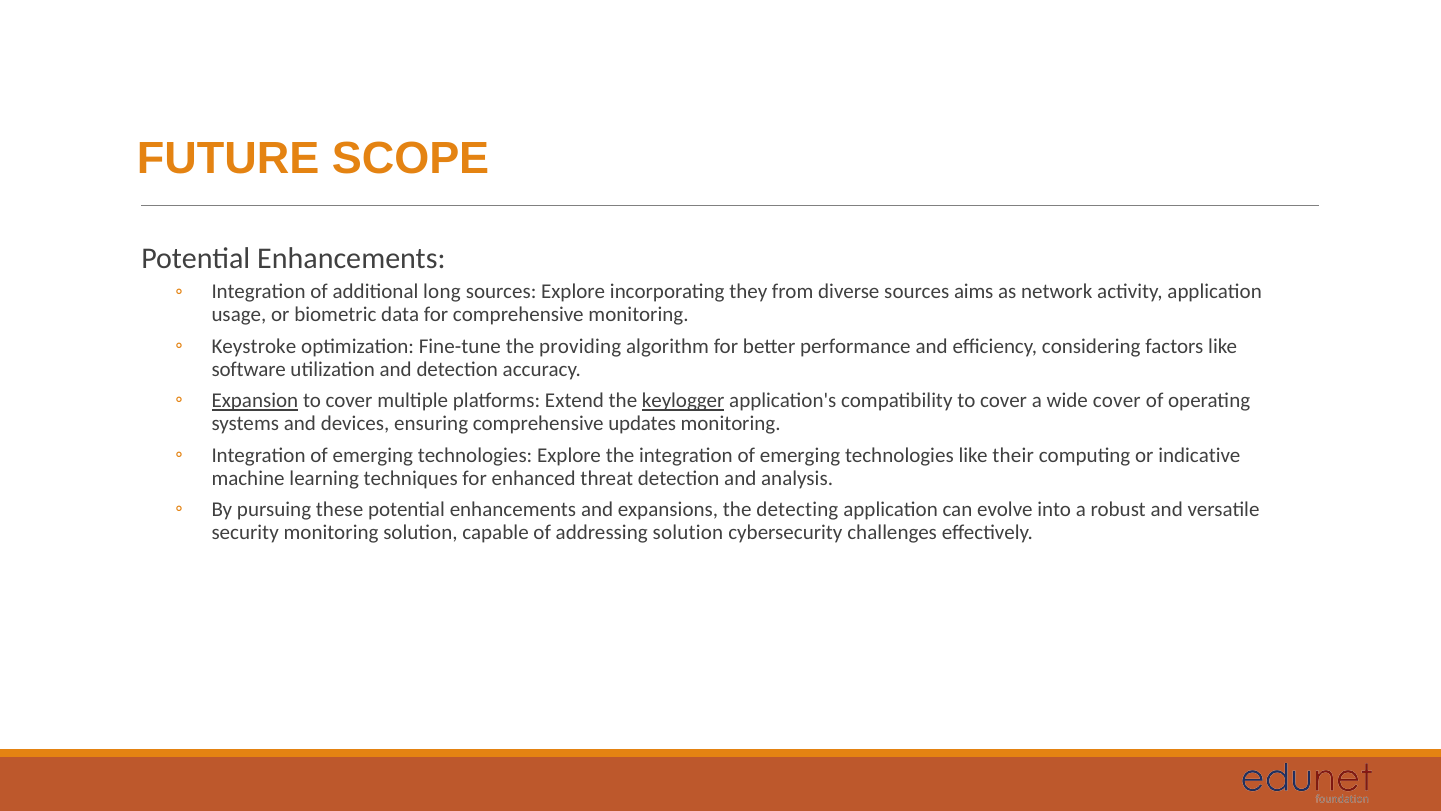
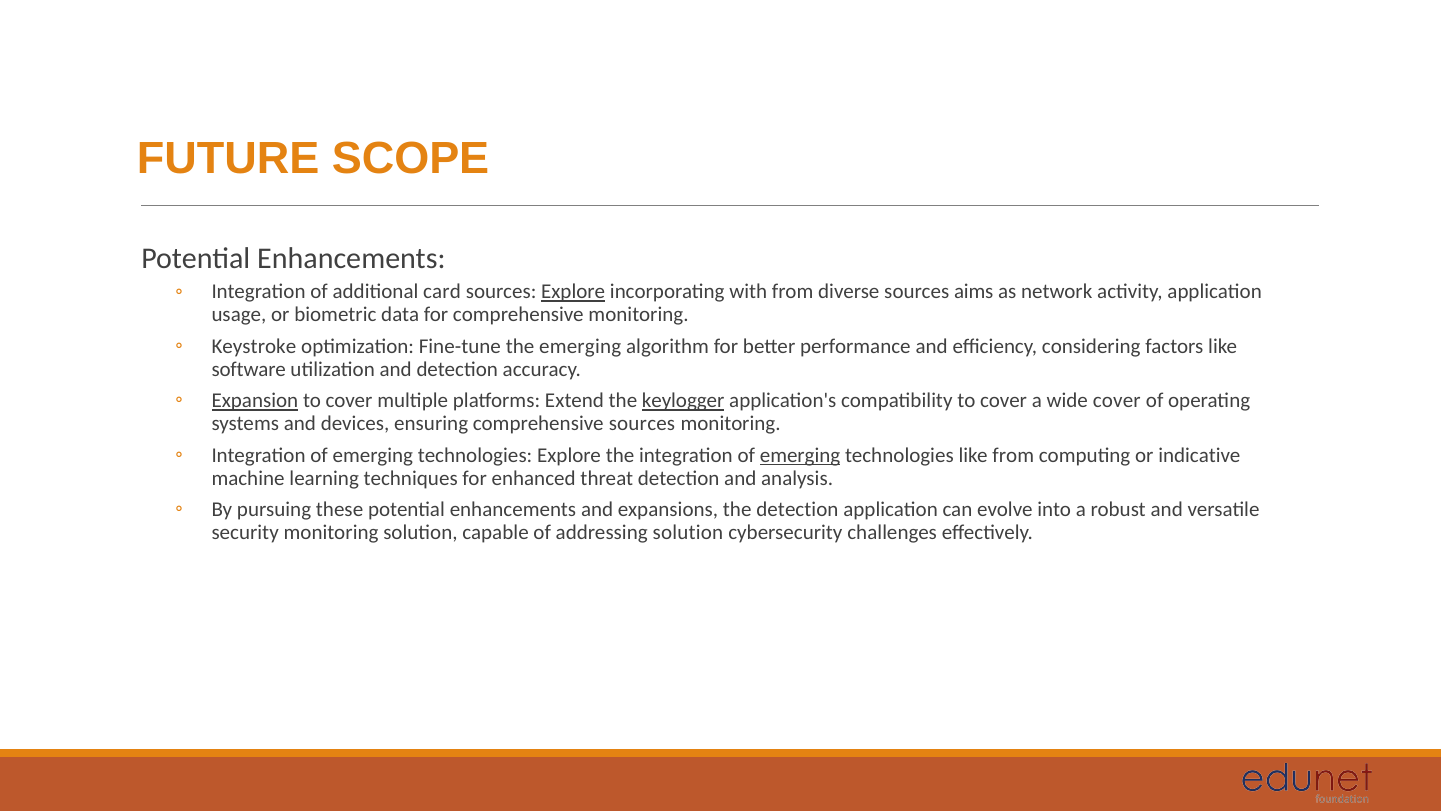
long: long -> card (442, 292)
Explore underline: none -> present (573, 292)
they: they -> with (748, 292)
the providing: providing -> emerging (580, 346)
comprehensive updates: updates -> sources (642, 424)
emerging underline: none -> present (800, 455)
like their: their -> from (1013, 455)
the detecting: detecting -> detection (797, 510)
